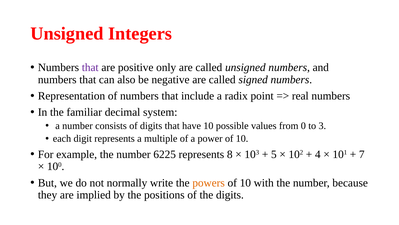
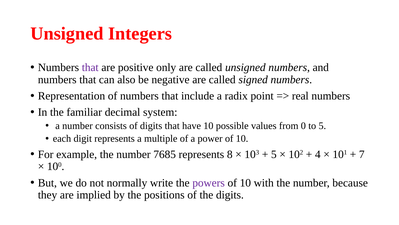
to 3: 3 -> 5 (322, 126)
6225: 6225 -> 7685 (165, 154)
powers colour: orange -> purple (209, 182)
